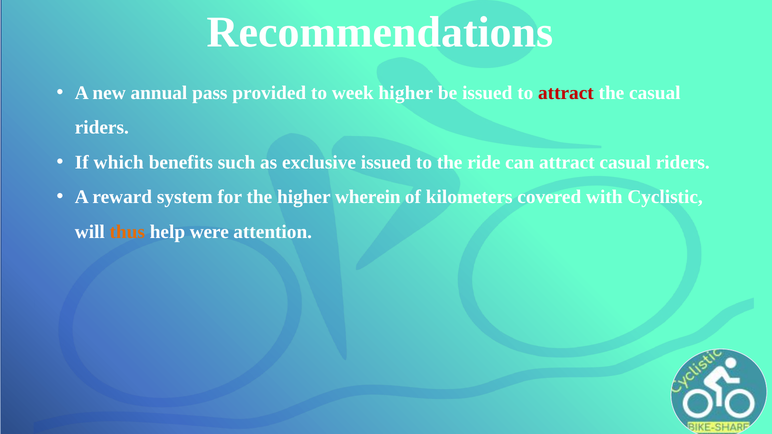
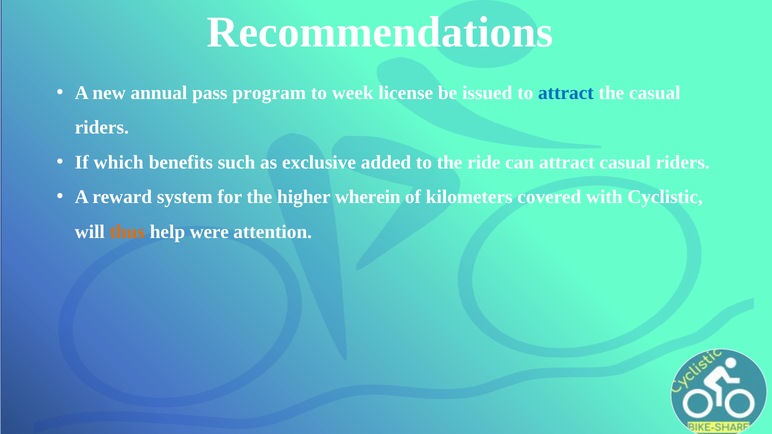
provided: provided -> program (269, 93)
week higher: higher -> license (406, 93)
attract colour: red -> blue (566, 93)
exclusive issued: issued -> added (386, 162)
